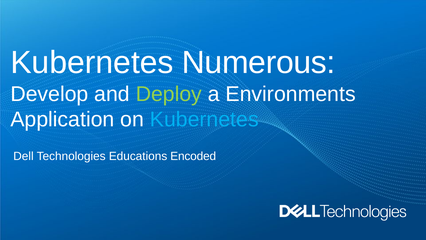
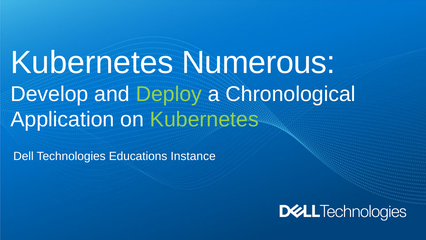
Environments: Environments -> Chronological (291, 94)
Kubernetes colour: light blue -> light green (204, 119)
Encoded: Encoded -> Instance (193, 156)
